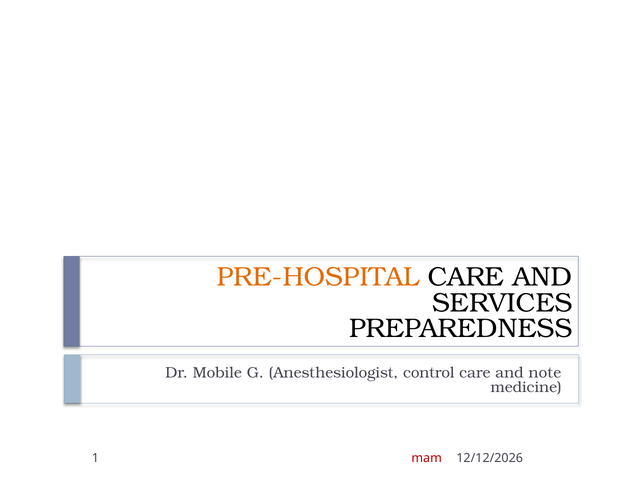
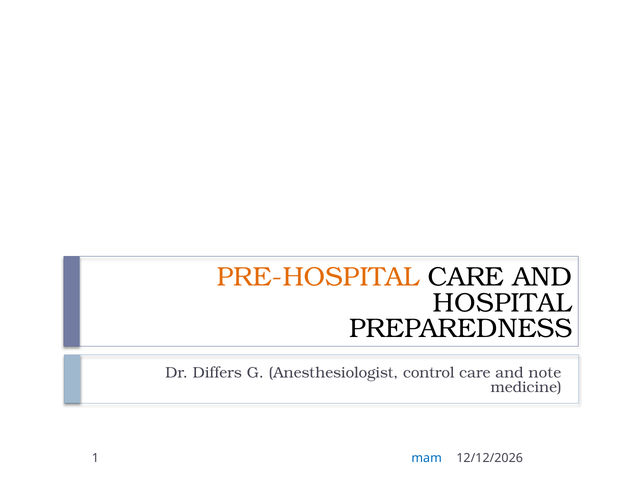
SERVICES: SERVICES -> HOSPITAL (502, 303)
Mobile: Mobile -> Differs (217, 373)
mam colour: red -> blue (427, 458)
